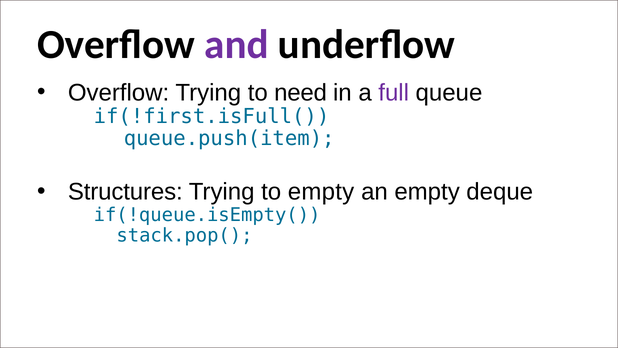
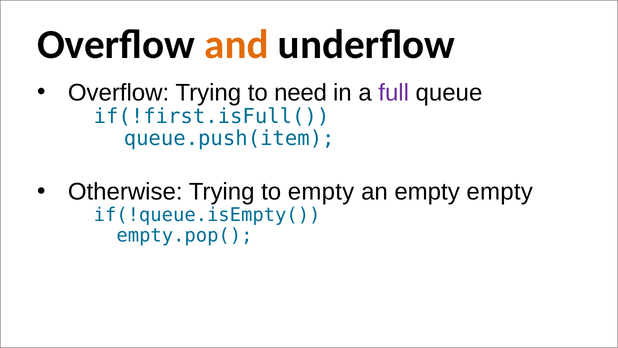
and colour: purple -> orange (236, 44)
Structures: Structures -> Otherwise (125, 191)
empty deque: deque -> empty (500, 191)
stack.pop(: stack.pop( -> empty.pop( (184, 235)
